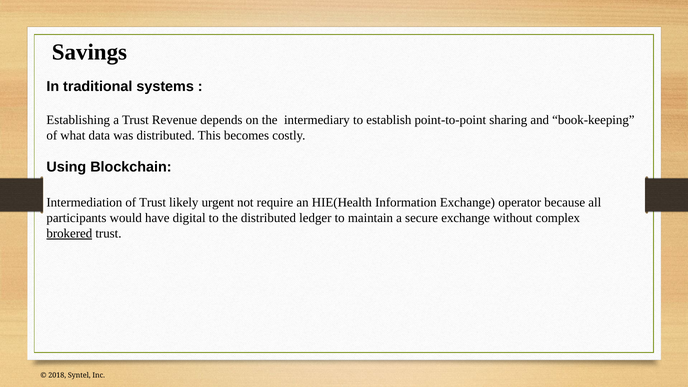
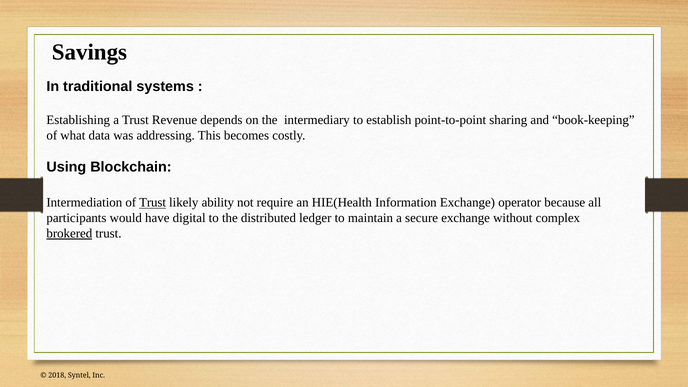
was distributed: distributed -> addressing (166, 135)
Trust underline: none -> present (153, 203)
urgent: urgent -> ability (218, 203)
